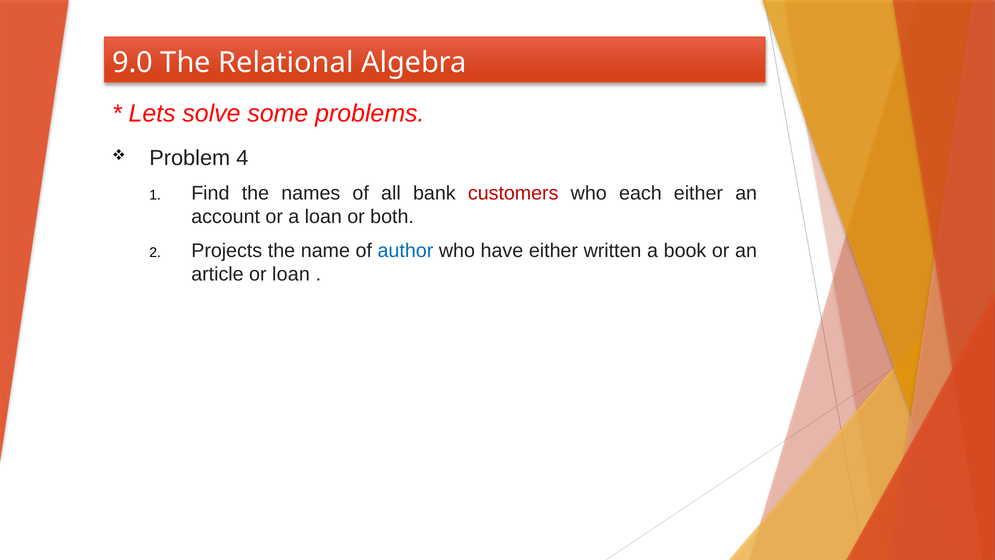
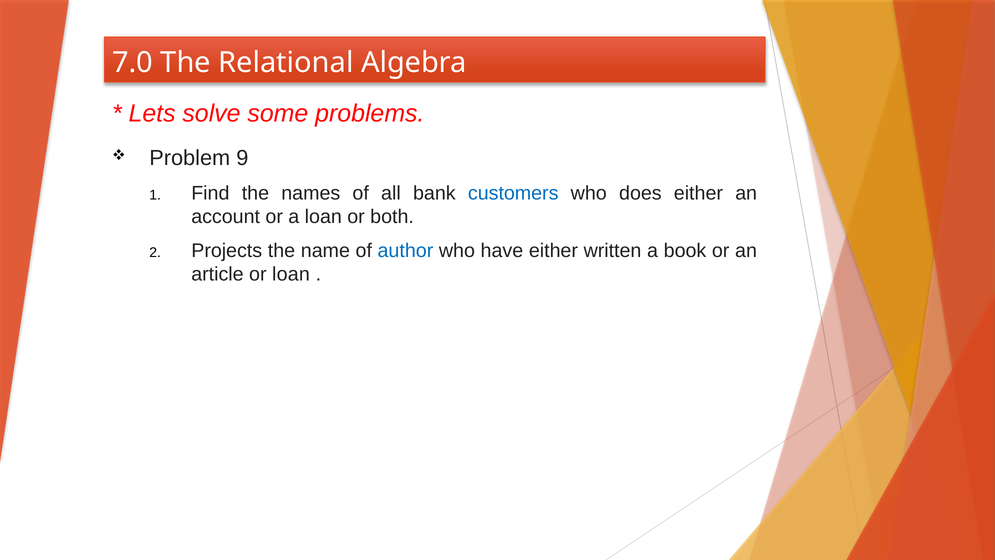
9.0: 9.0 -> 7.0 (133, 63)
4: 4 -> 9 (242, 158)
customers colour: red -> blue (513, 193)
each: each -> does (640, 193)
